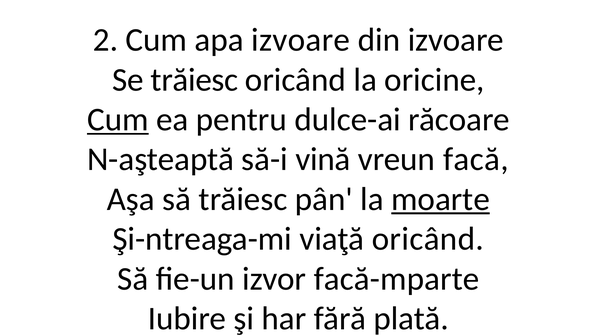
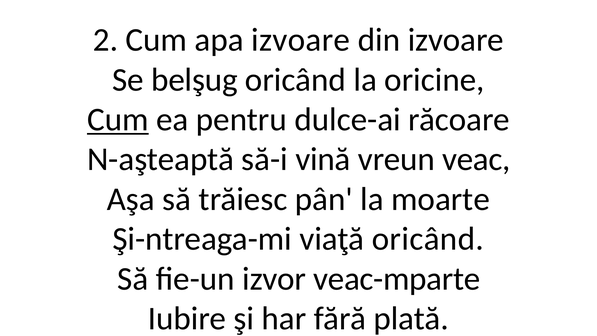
Se trăiesc: trăiesc -> belşug (194, 80)
facă: facă -> veac (476, 159)
moarte underline: present -> none (441, 199)
facă-mparte: facă-mparte -> veac-mparte (397, 279)
